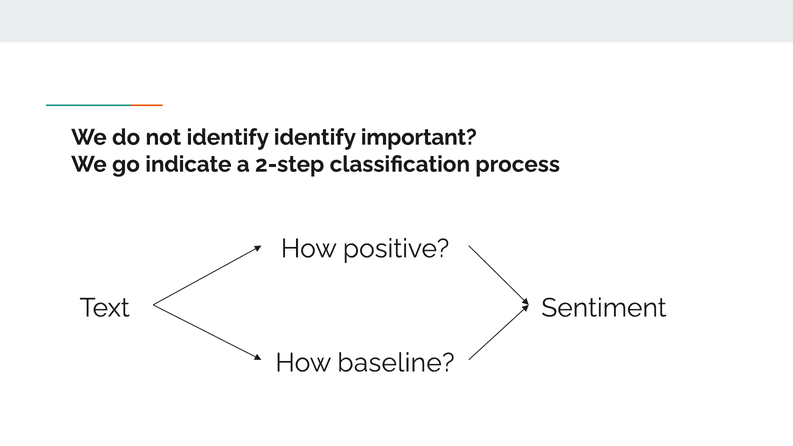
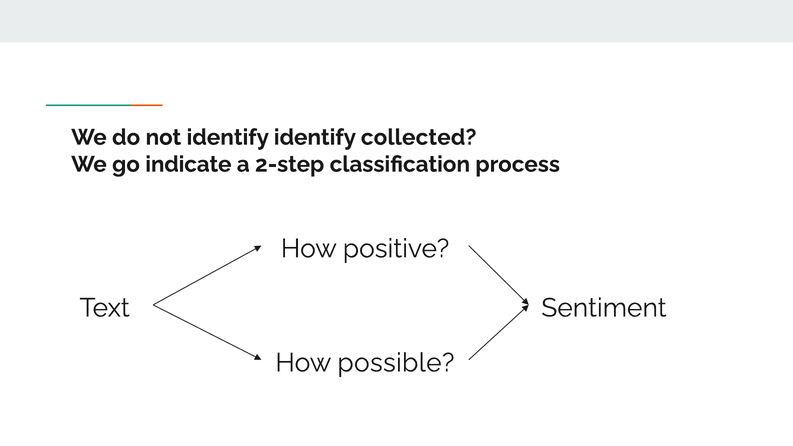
important: important -> collected (419, 137)
baseline: baseline -> possible (396, 363)
